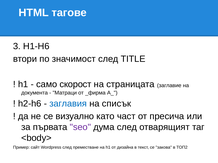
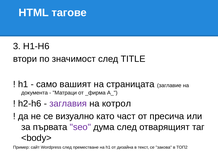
скорост: скорост -> вашият (75, 85)
заглавия colour: blue -> purple (68, 104)
списък: списък -> котрол (117, 104)
